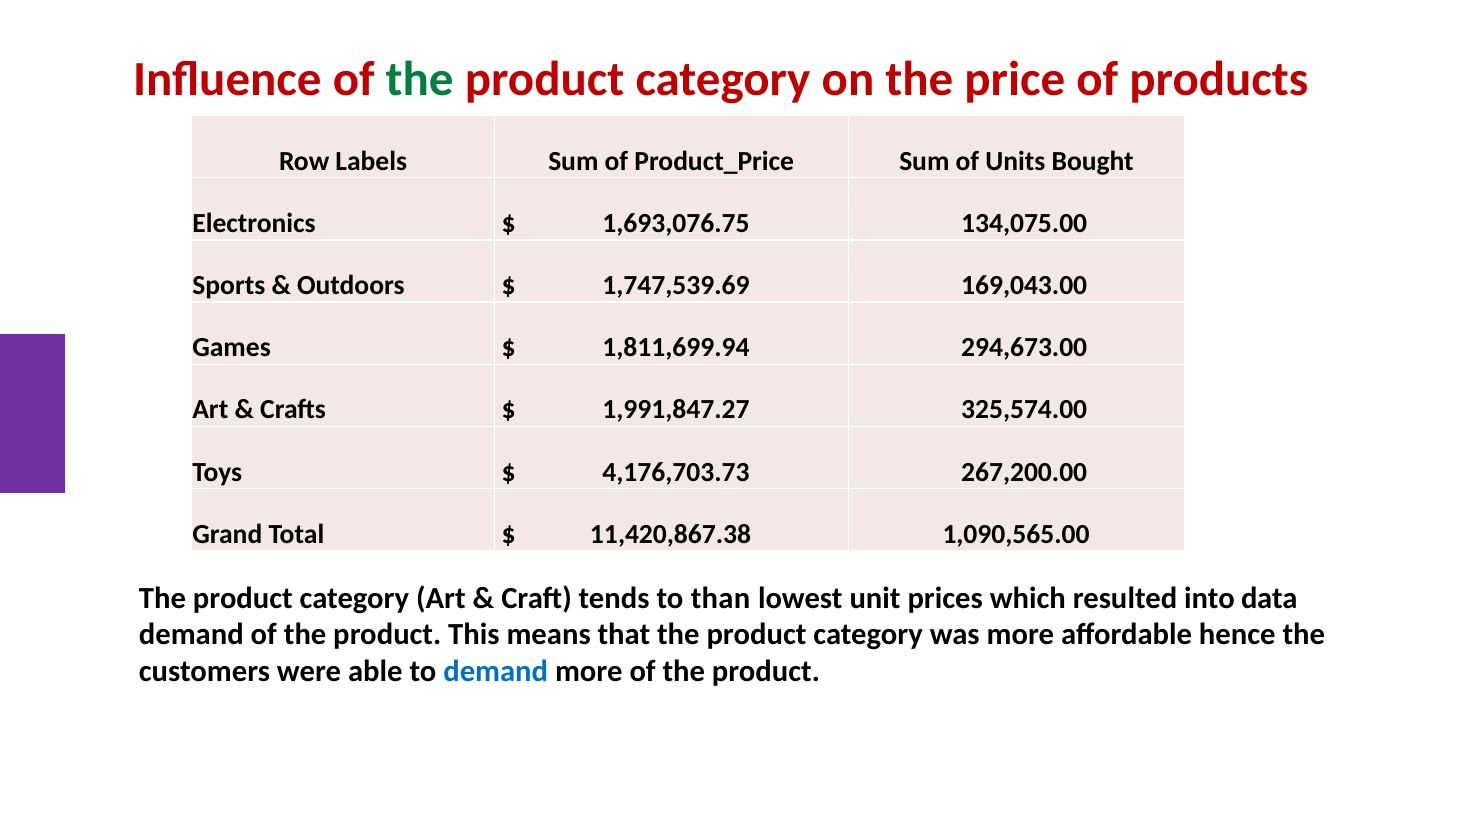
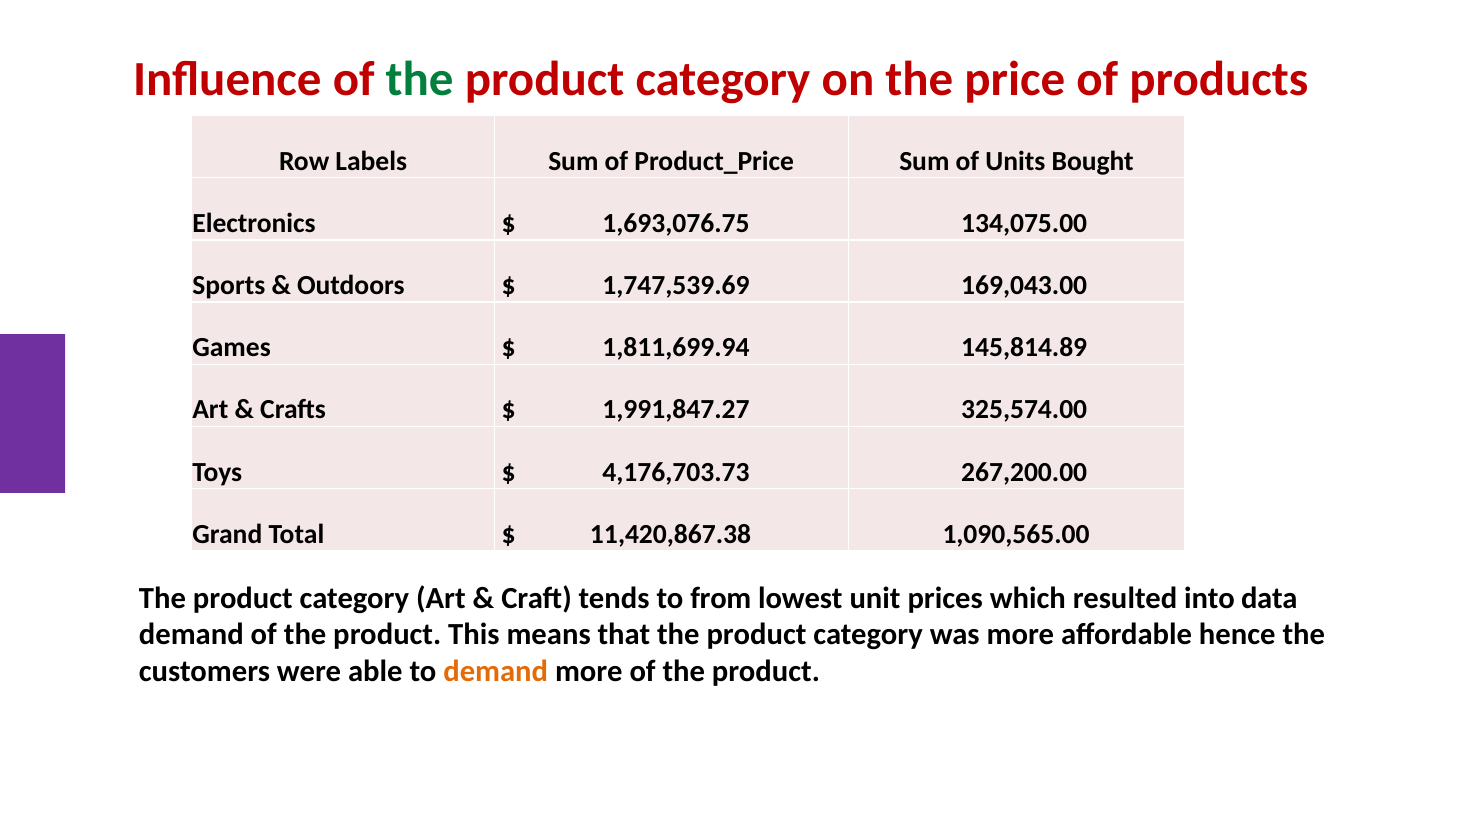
294,673.00: 294,673.00 -> 145,814.89 (1024, 348)
than: than -> from (721, 598)
demand colour: blue -> orange (496, 671)
